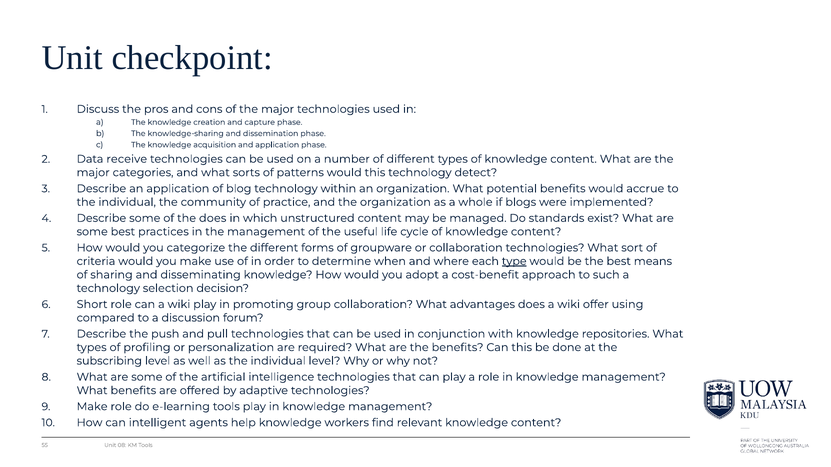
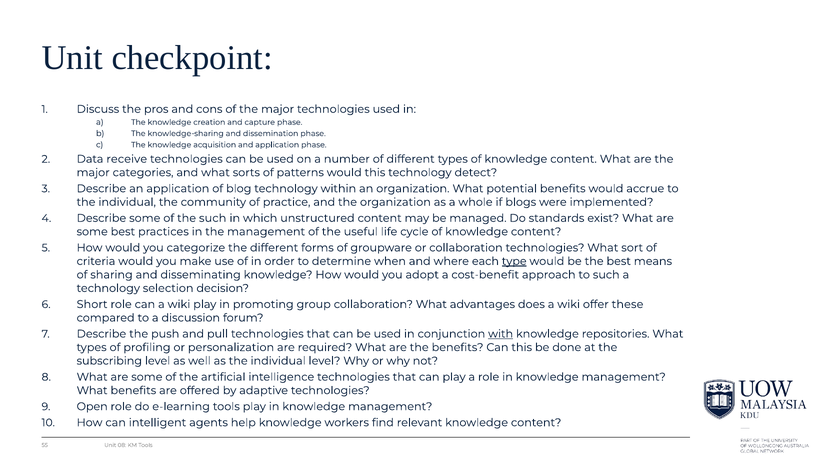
the does: does -> such (213, 218)
using: using -> these (628, 305)
with underline: none -> present (501, 334)
Make: Make -> Open (92, 407)
